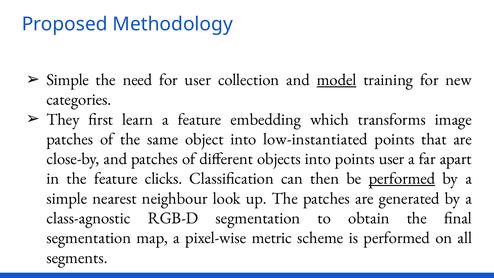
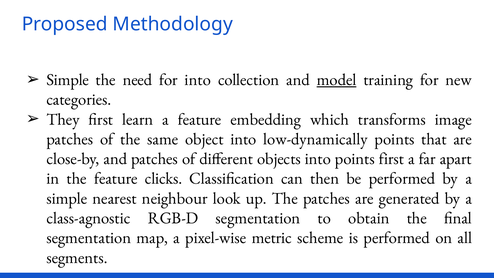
for user: user -> into (198, 80)
low-instantiated: low-instantiated -> low-dynamically (315, 139)
points user: user -> first (391, 159)
performed underline: present -> none (402, 178)
